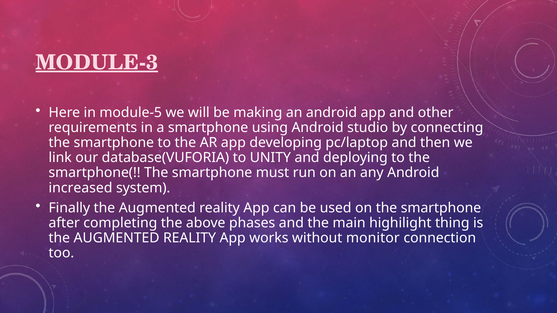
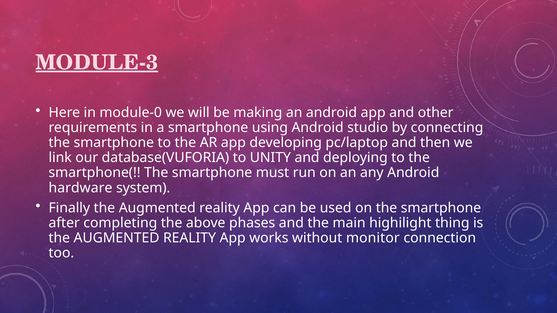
module-5: module-5 -> module-0 (131, 113)
increased: increased -> hardware (80, 188)
